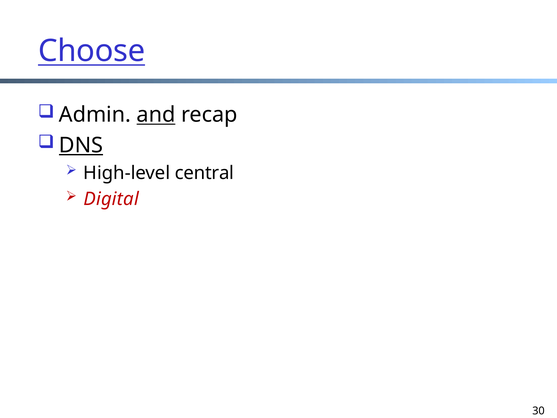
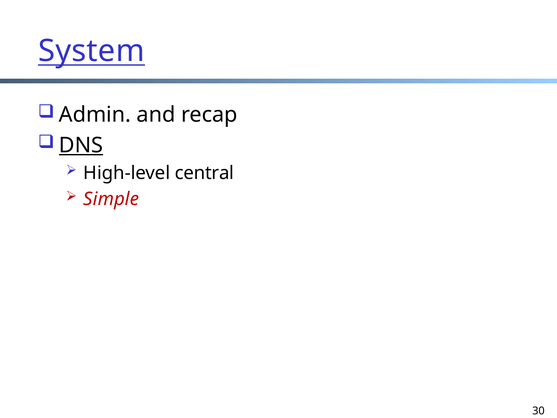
Choose: Choose -> System (91, 51)
and underline: present -> none (156, 115)
Digital: Digital -> Simple (111, 199)
